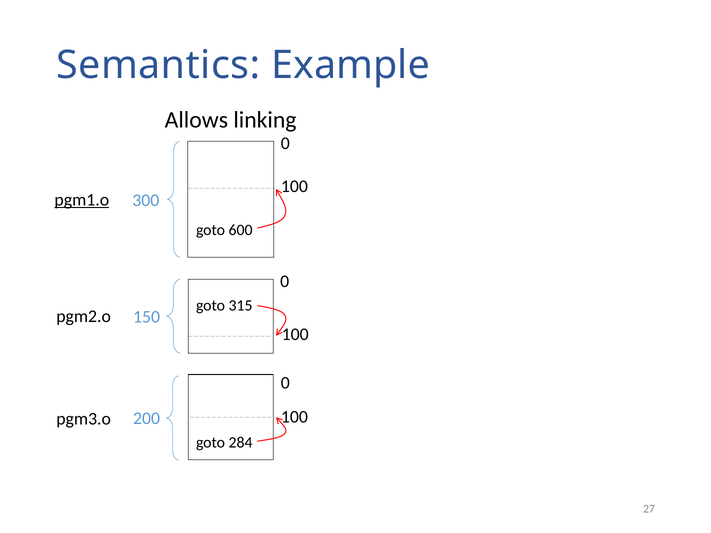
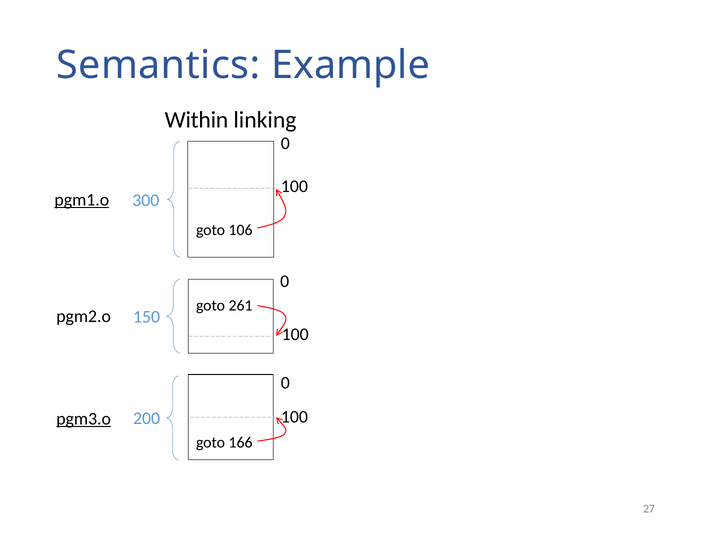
Allows: Allows -> Within (196, 120)
600: 600 -> 106 (241, 230)
315: 315 -> 261 (241, 306)
pgm3.o underline: none -> present (84, 419)
284: 284 -> 166 (241, 443)
